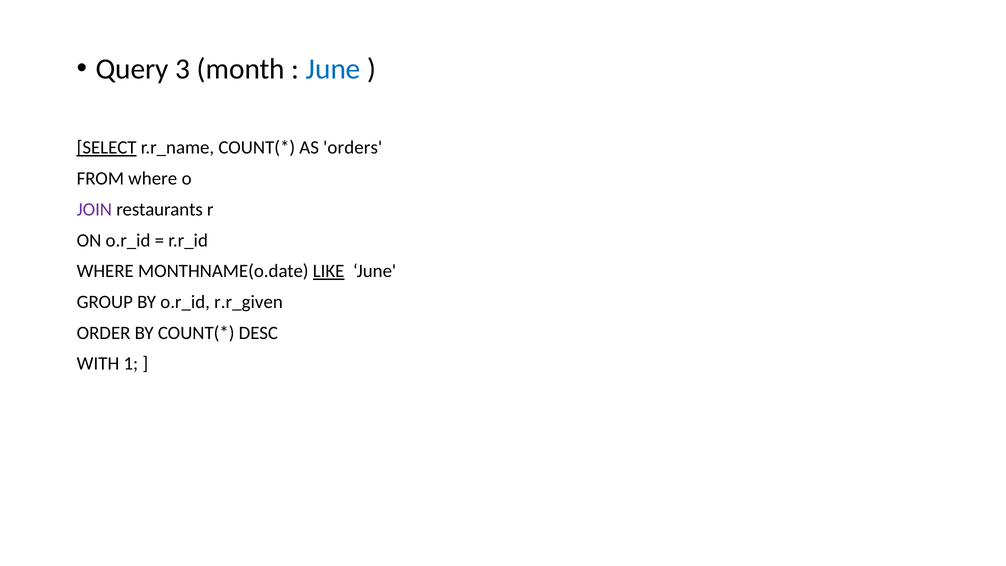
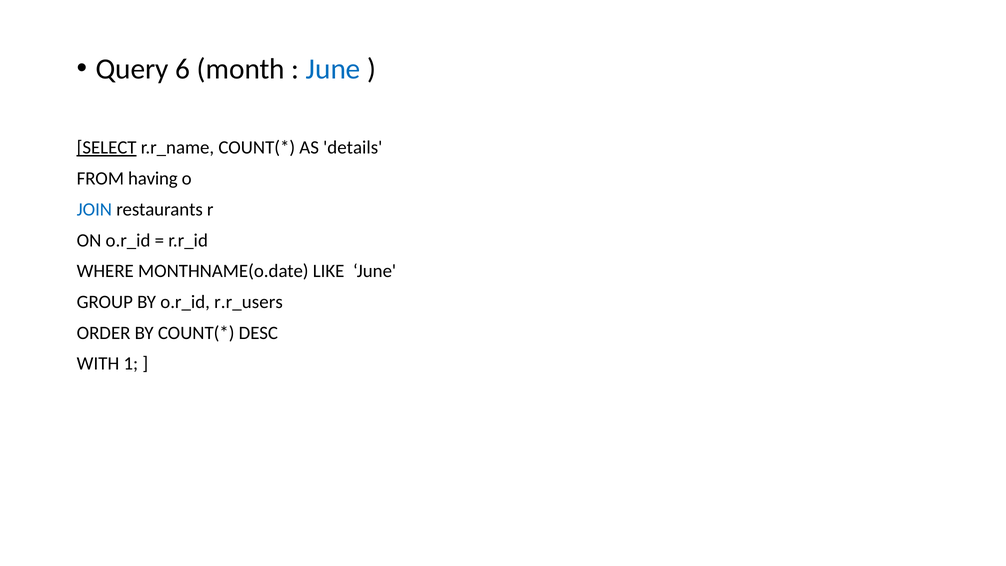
3: 3 -> 6 (183, 69)
orders: orders -> details (353, 148)
FROM where: where -> having (153, 179)
JOIN colour: purple -> blue (94, 209)
LIKE underline: present -> none (329, 271)
r.r_given: r.r_given -> r.r_users (248, 302)
